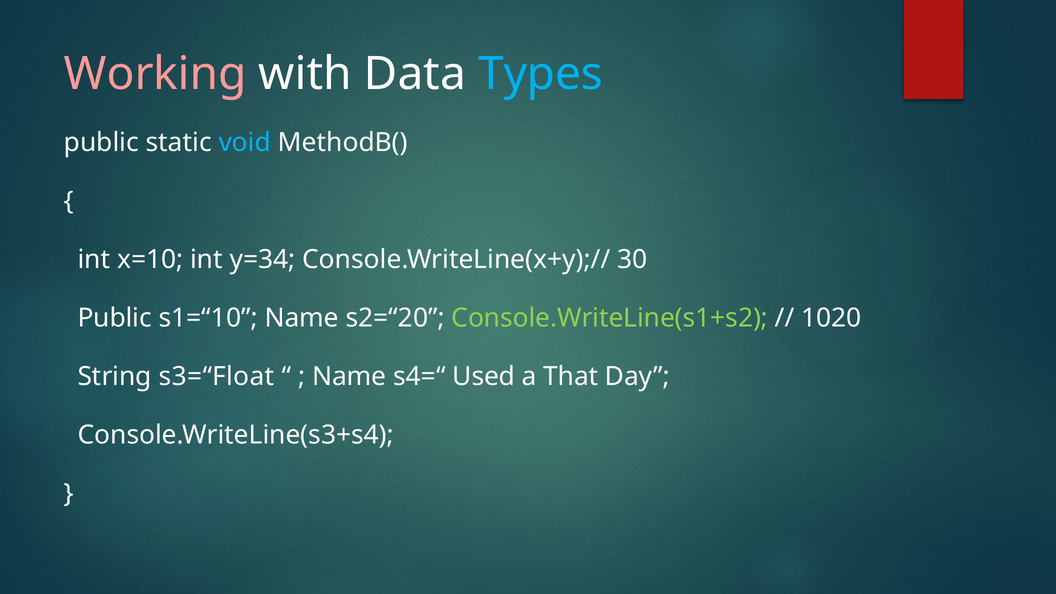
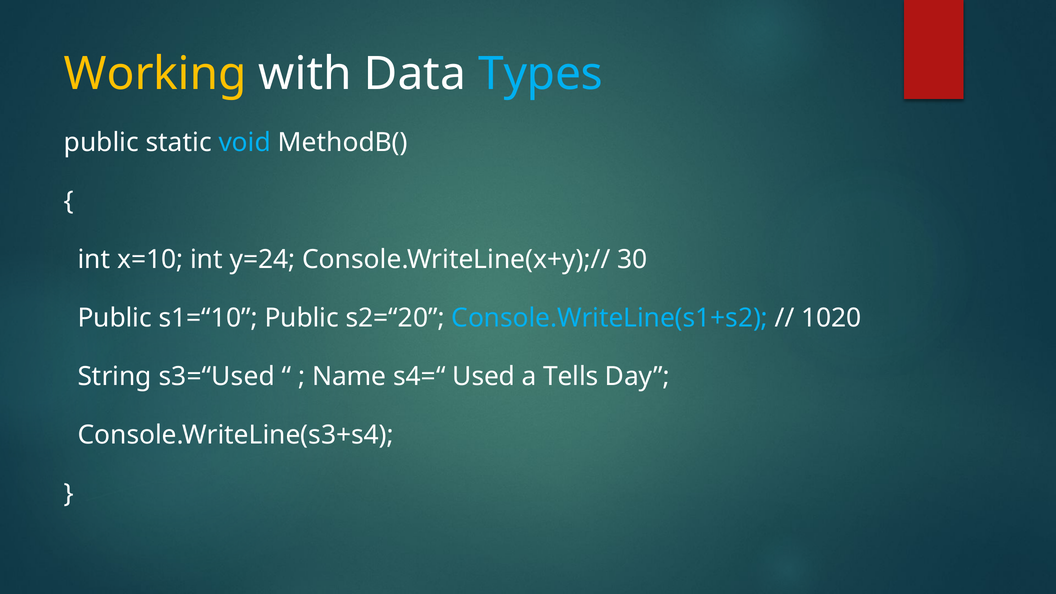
Working colour: pink -> yellow (155, 74)
y=34: y=34 -> y=24 (263, 259)
s1=“10 Name: Name -> Public (302, 318)
Console.WriteLine(s1+s2 colour: light green -> light blue (610, 318)
s3=“Float: s3=“Float -> s3=“Used (217, 376)
That: That -> Tells (571, 376)
